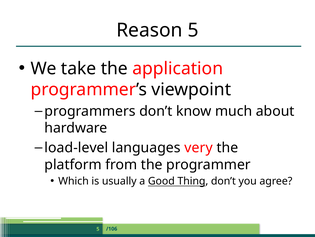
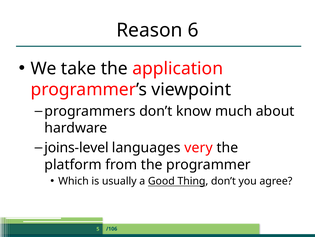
Reason 5: 5 -> 6 (193, 30)
load-level: load-level -> joins-level (77, 147)
